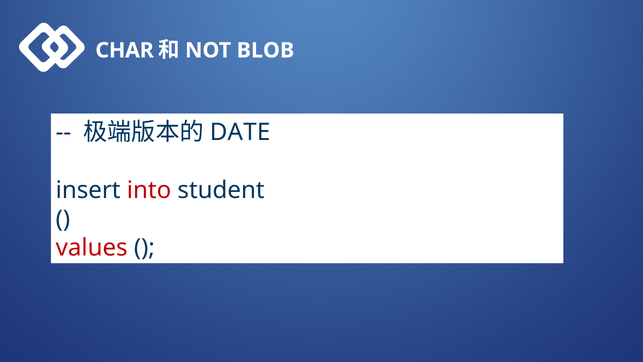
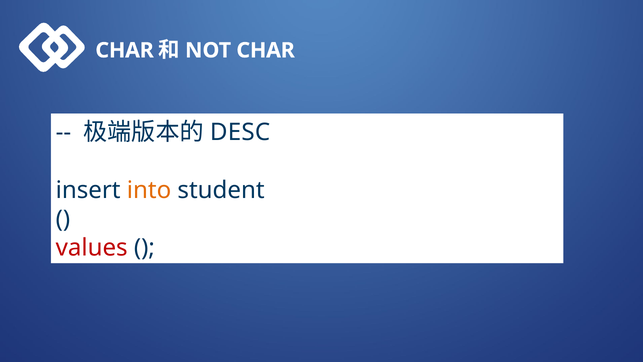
BLOB: BLOB -> CHAR (266, 50)
DATE: DATE -> DESC (240, 132)
into colour: red -> orange (149, 190)
